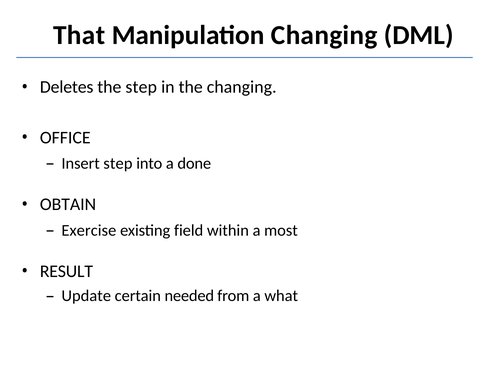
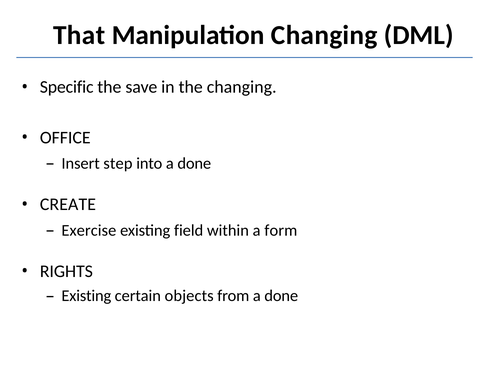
Deletes: Deletes -> Specific (67, 87)
the step: step -> save (141, 87)
OBTAIN: OBTAIN -> CREATE (68, 205)
most: most -> form (281, 231)
RESULT: RESULT -> RIGHTS (66, 272)
Update: Update -> Existing (86, 296)
needed: needed -> objects (189, 296)
from a what: what -> done (281, 296)
